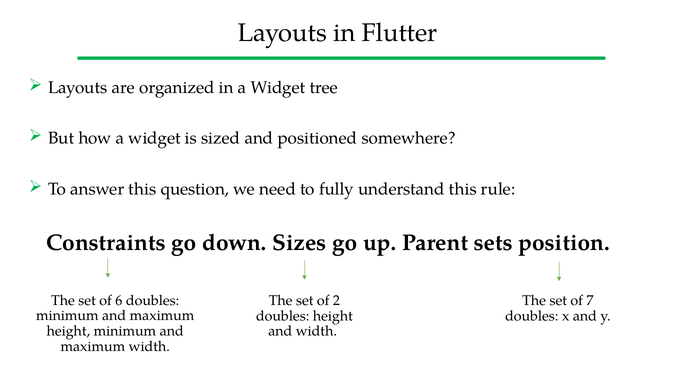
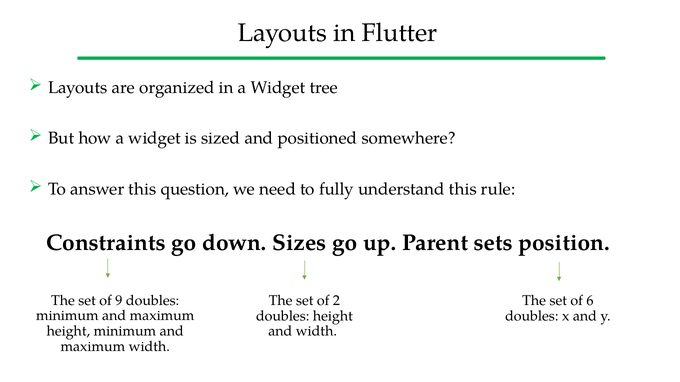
6: 6 -> 9 (119, 301)
7: 7 -> 6 (590, 301)
